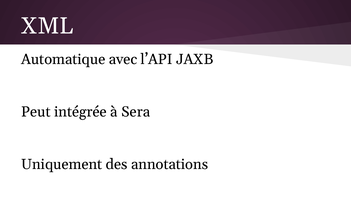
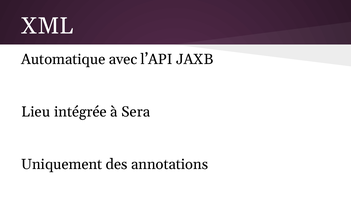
Peut: Peut -> Lieu (36, 112)
